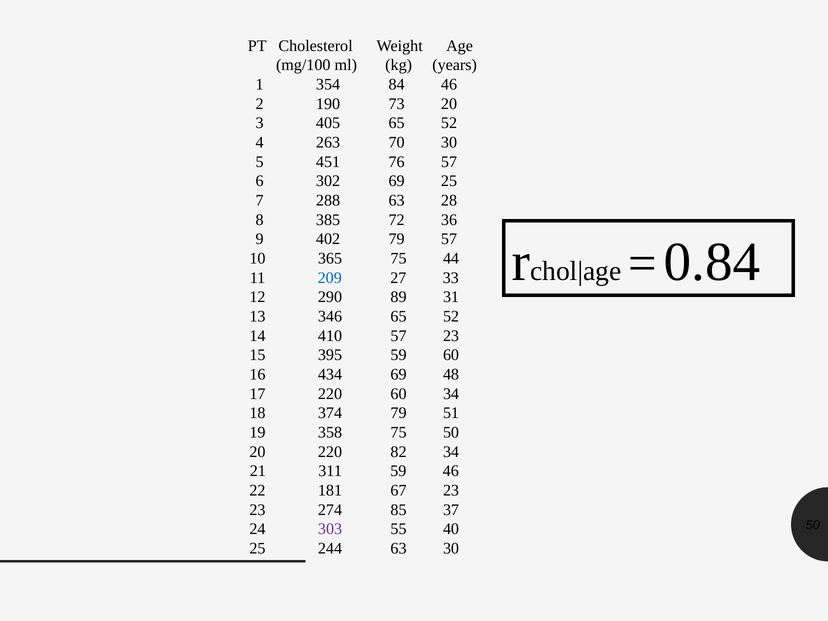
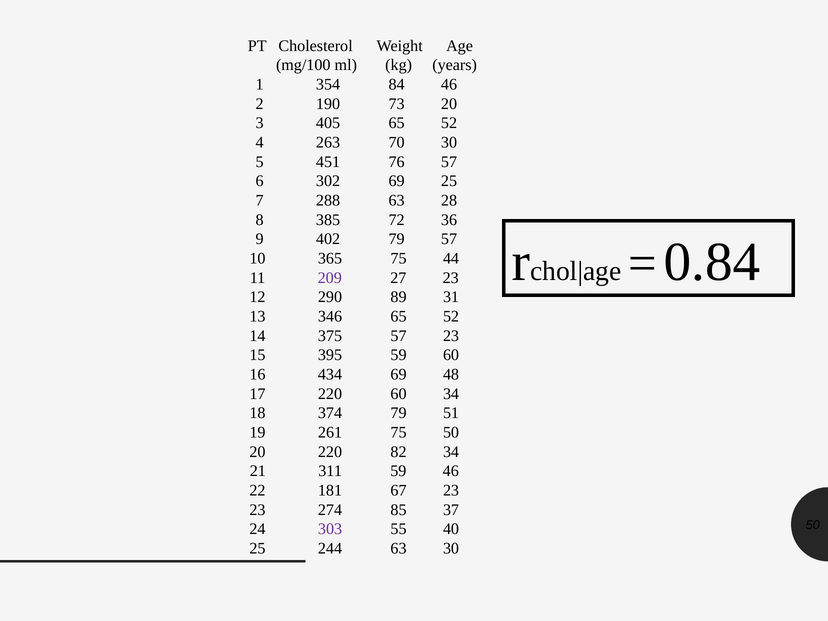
209 colour: blue -> purple (330, 278)
27 33: 33 -> 23 (451, 278)
410: 410 -> 375 (330, 336)
358: 358 -> 261 (330, 432)
